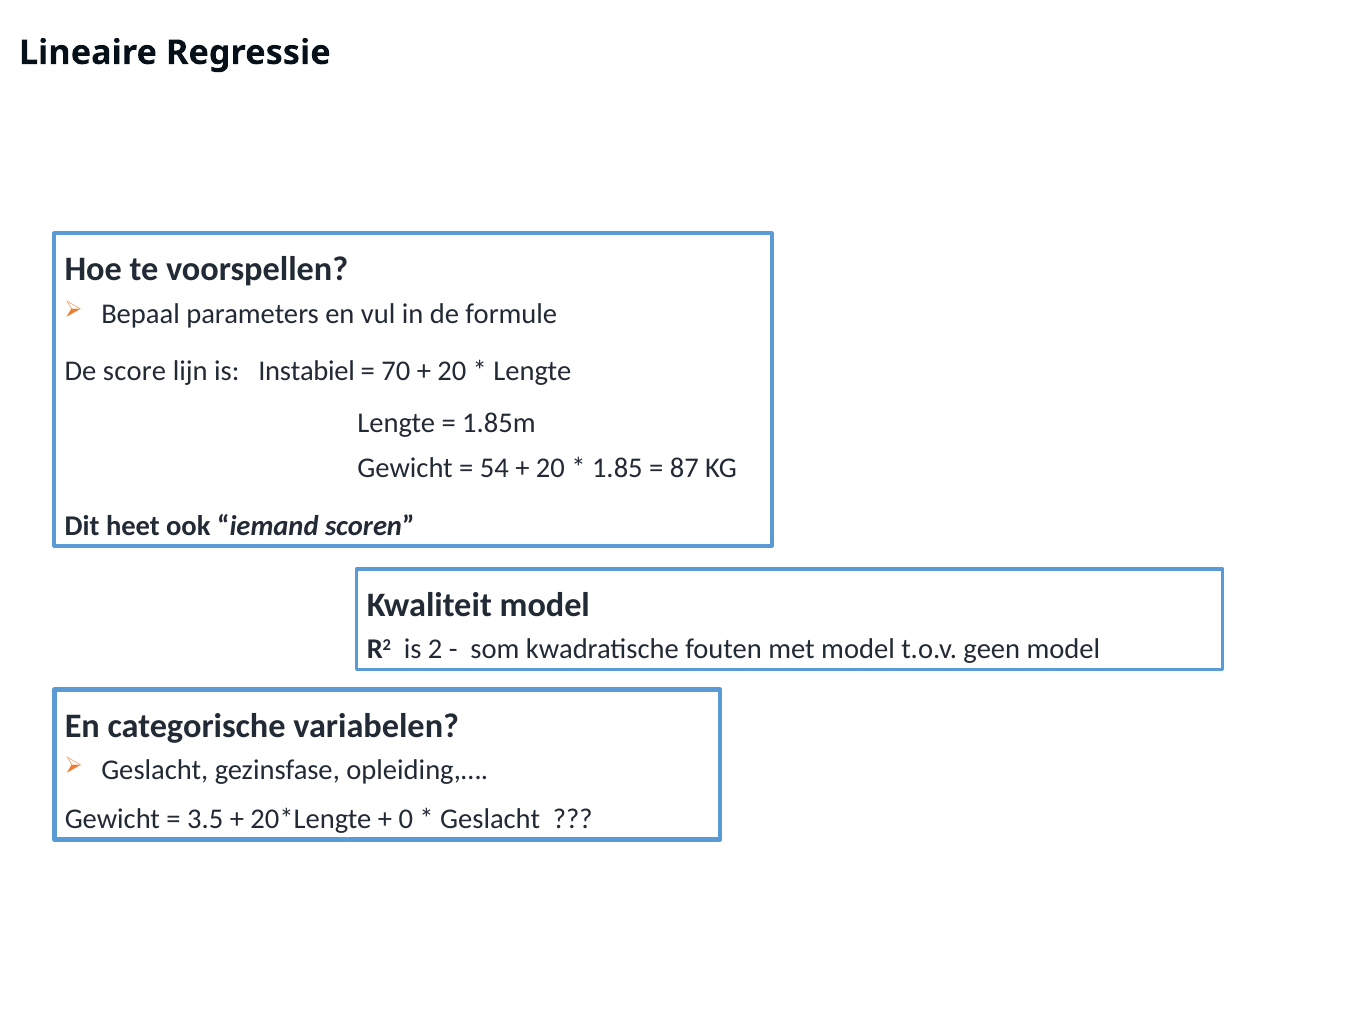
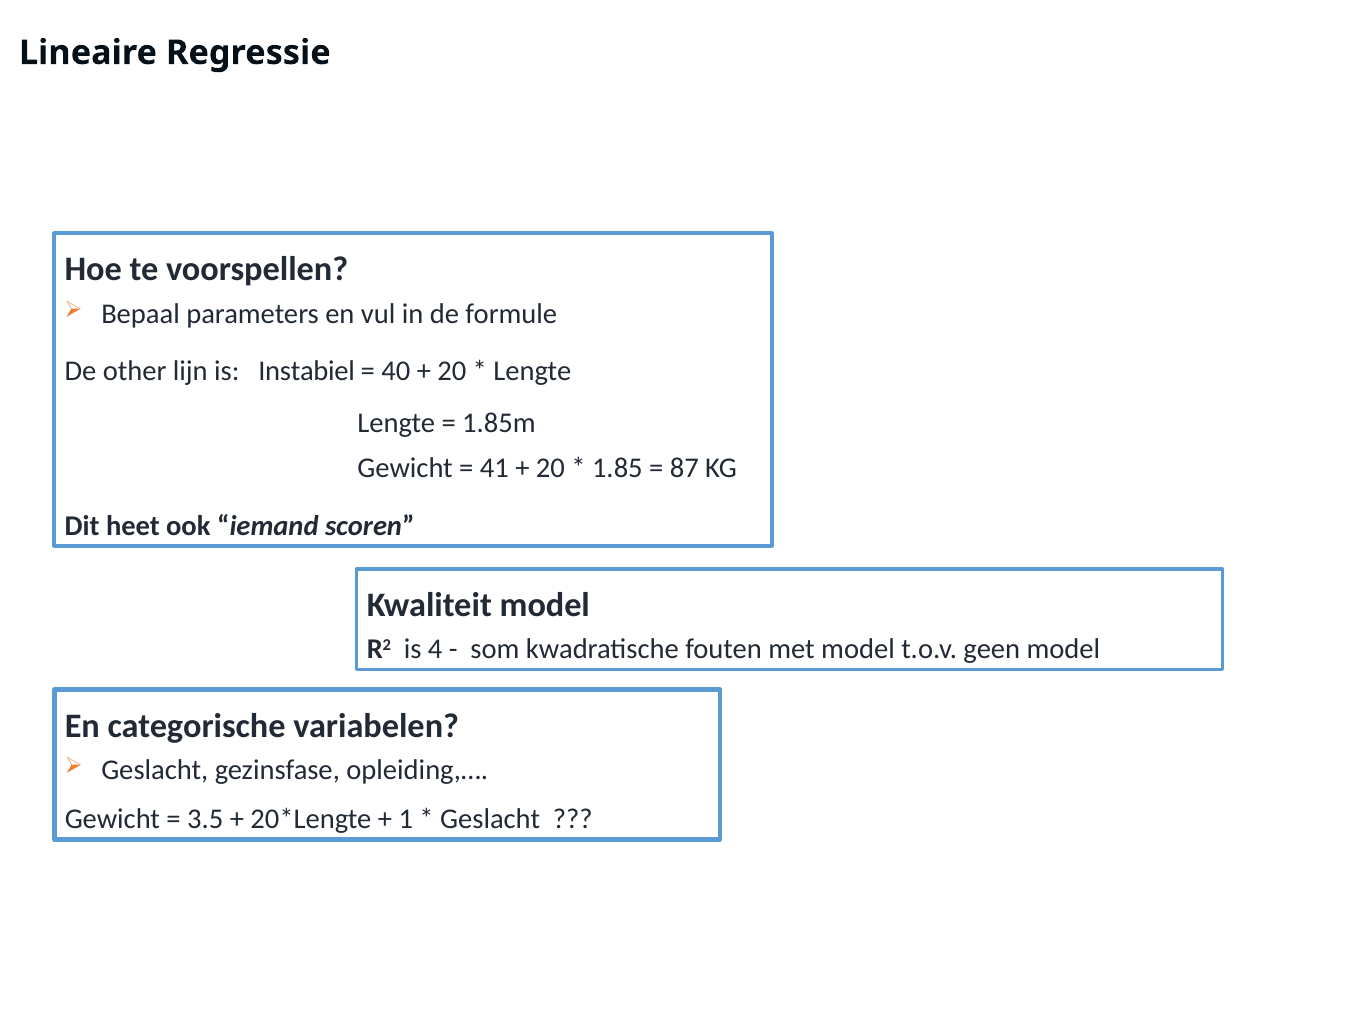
score: score -> other (135, 371)
70: 70 -> 40 (396, 371)
54: 54 -> 41 (494, 468)
2: 2 -> 4 (435, 650)
0: 0 -> 1 (406, 819)
